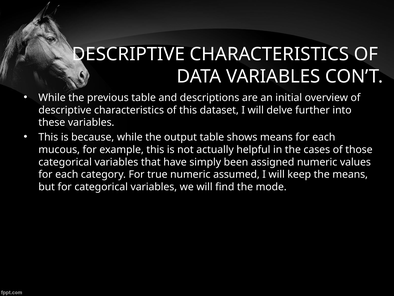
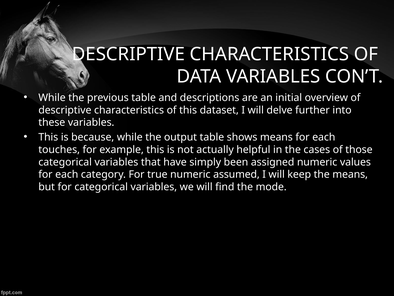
mucous: mucous -> touches (59, 149)
